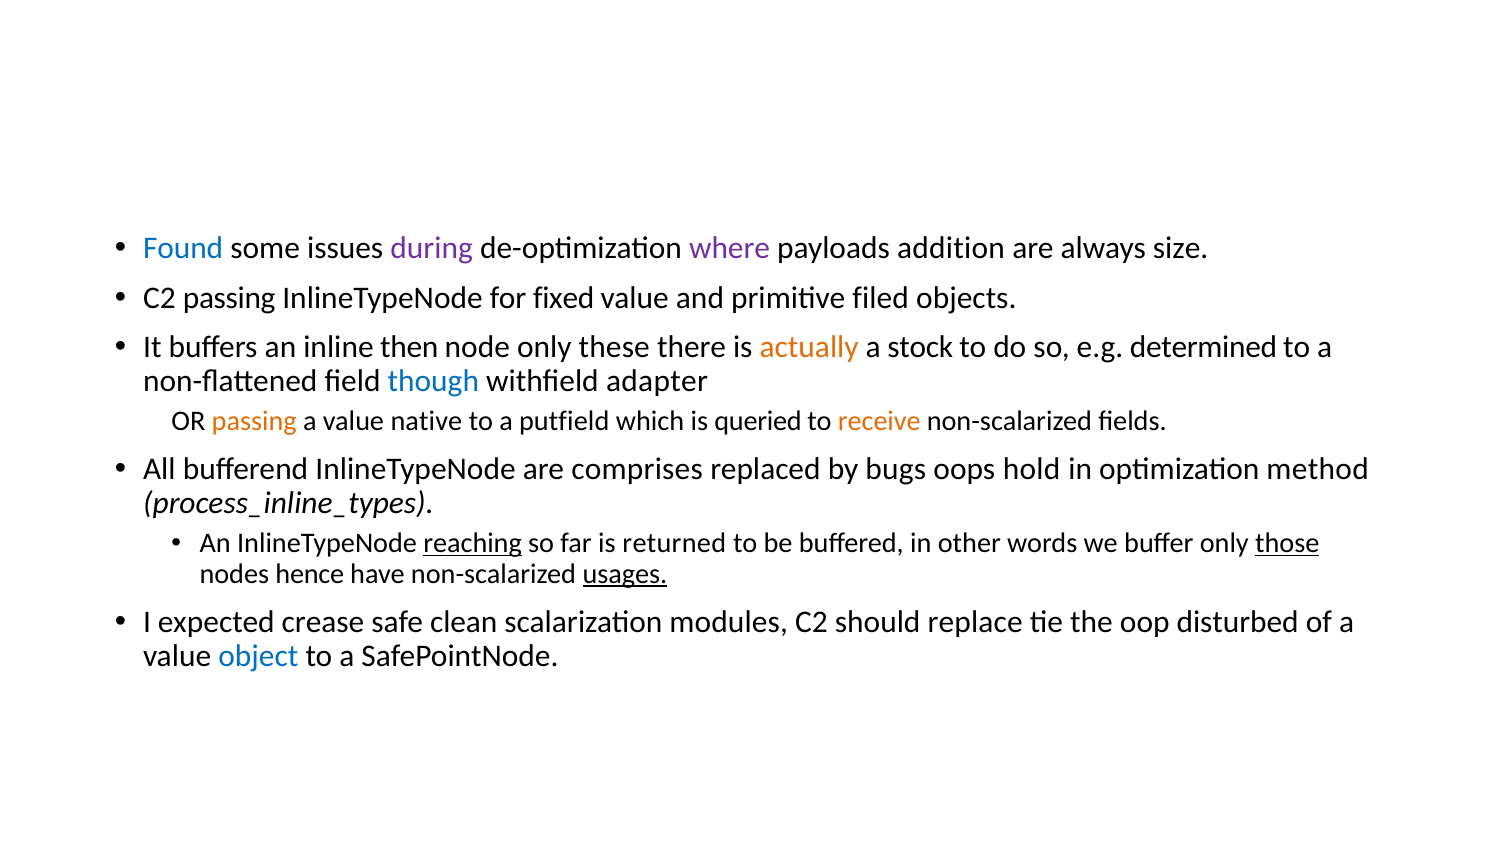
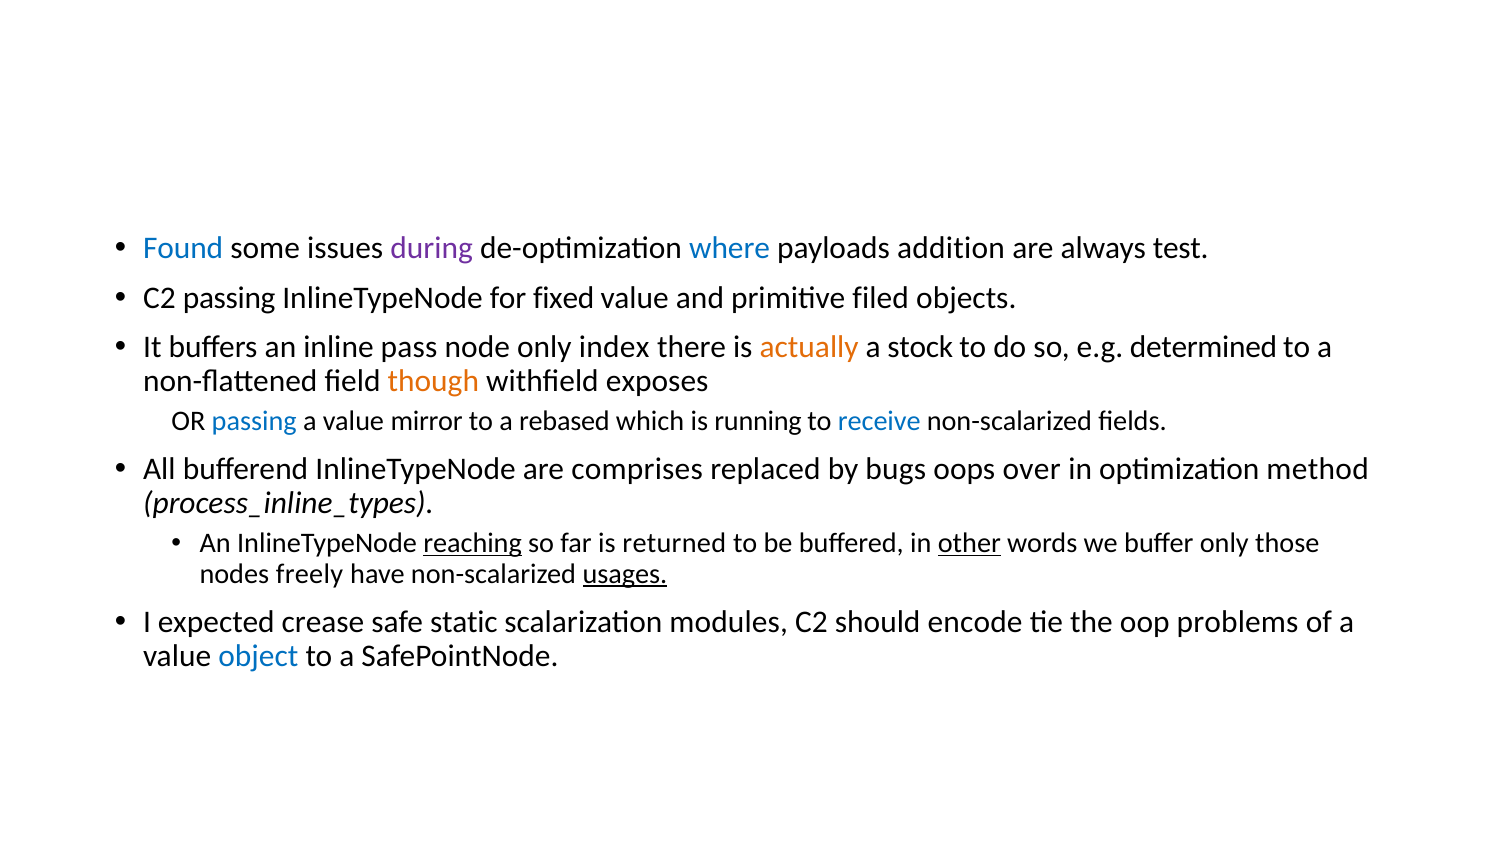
where colour: purple -> blue (730, 248)
size: size -> test (1181, 248)
then: then -> pass (409, 347)
these: these -> index (614, 347)
though colour: blue -> orange (433, 381)
adapter: adapter -> exposes (657, 381)
passing colour: orange -> blue (254, 421)
native: native -> mirror (427, 421)
putfield: putfield -> rebased (564, 421)
queried: queried -> running (758, 421)
receive colour: orange -> blue (879, 421)
hold: hold -> over (1032, 469)
other underline: none -> present (969, 543)
those underline: present -> none (1287, 543)
hence: hence -> freely (309, 574)
clean: clean -> static (464, 622)
replace: replace -> encode (975, 622)
disturbed: disturbed -> problems (1238, 622)
